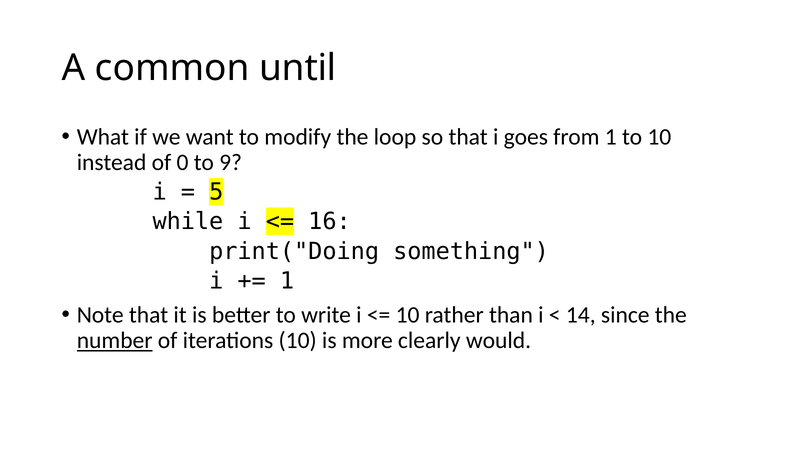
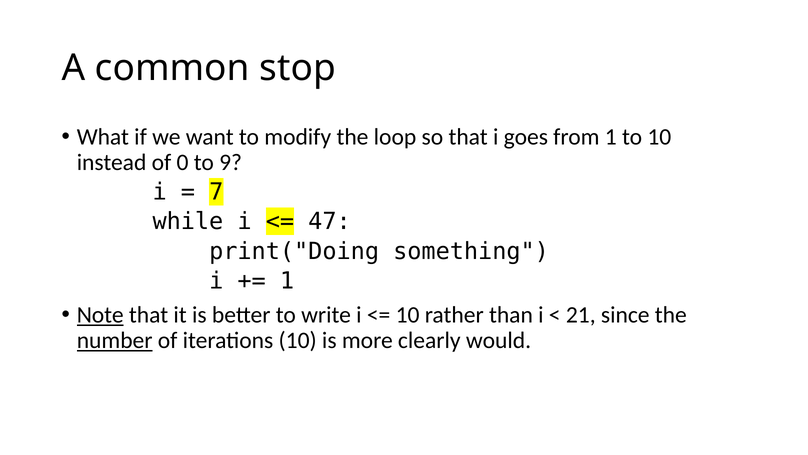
until: until -> stop (298, 68)
5: 5 -> 7 (216, 192)
16: 16 -> 47 (329, 221)
Note underline: none -> present (100, 315)
14: 14 -> 21 (581, 315)
